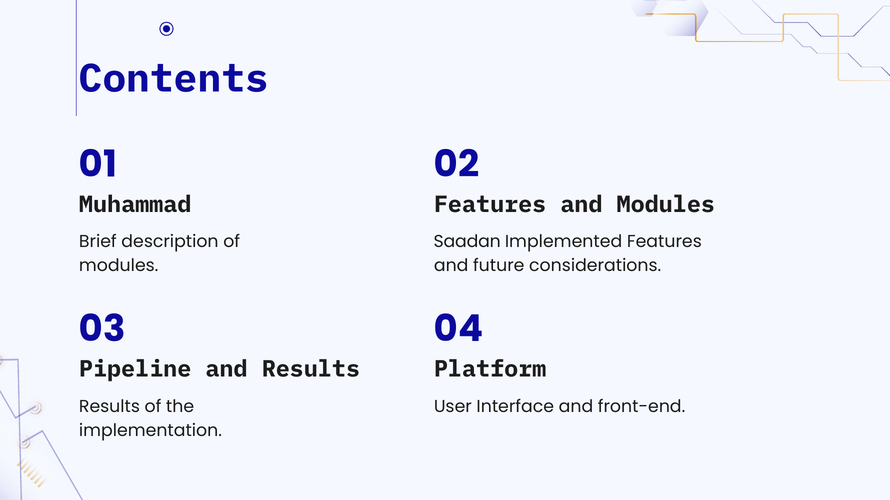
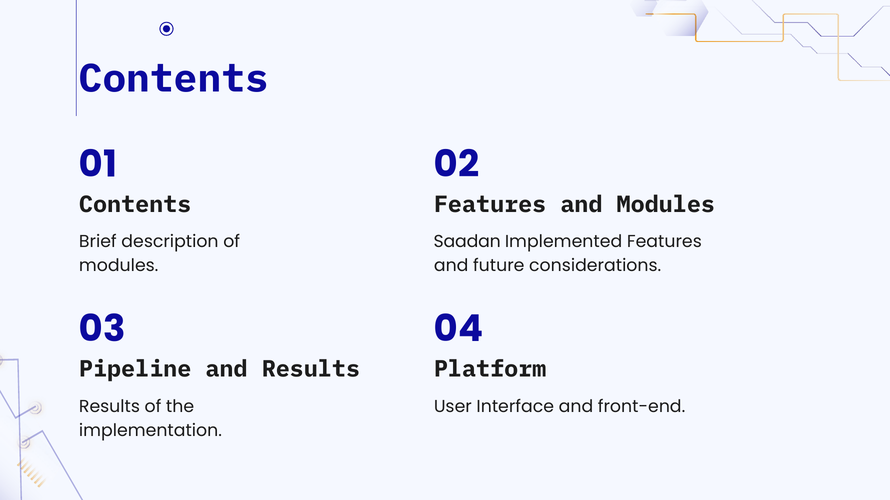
Muhammad: Muhammad -> Contents (135, 205)
